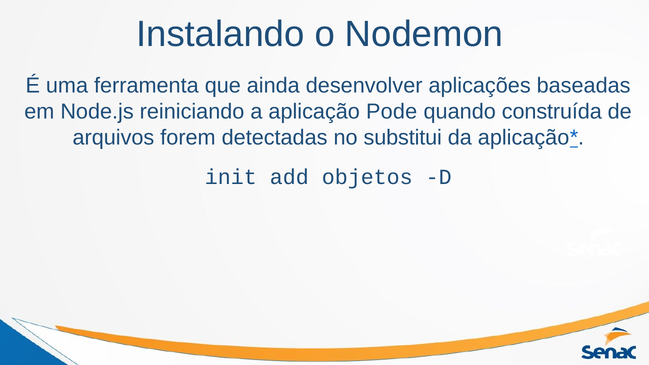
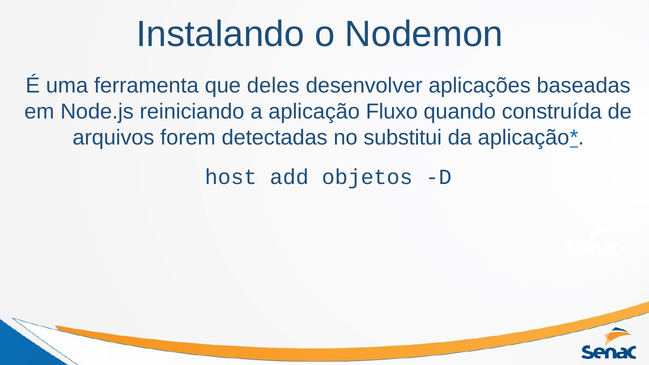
ainda: ainda -> deles (273, 86)
Pode: Pode -> Fluxo (392, 112)
init: init -> host (231, 177)
